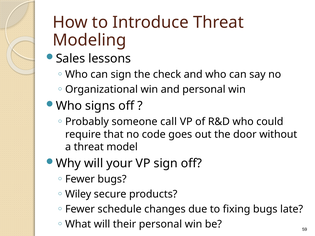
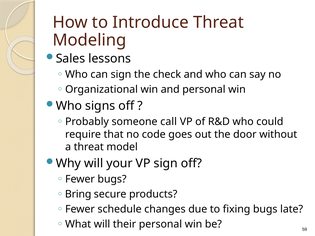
Wiley: Wiley -> Bring (78, 194)
